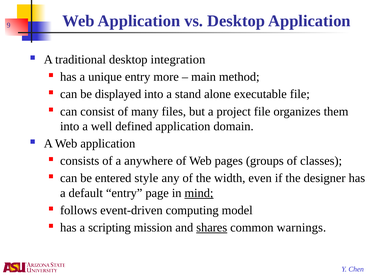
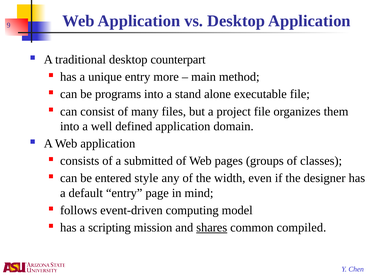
integration: integration -> counterpart (178, 60)
displayed: displayed -> programs (118, 94)
anywhere: anywhere -> submitted (149, 161)
mind underline: present -> none (199, 193)
warnings: warnings -> compiled (301, 228)
